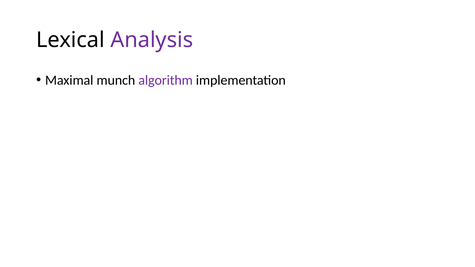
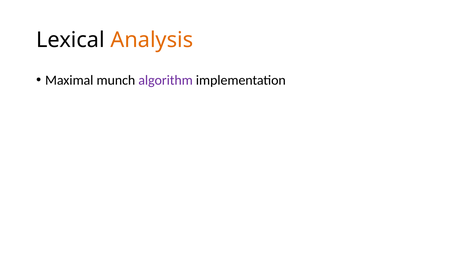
Analysis colour: purple -> orange (152, 40)
